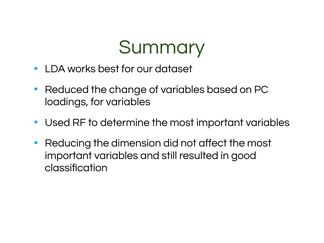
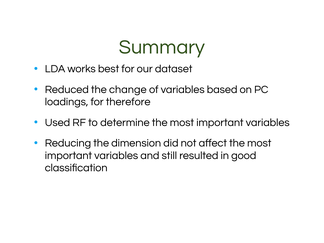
for variables: variables -> therefore (128, 102)
